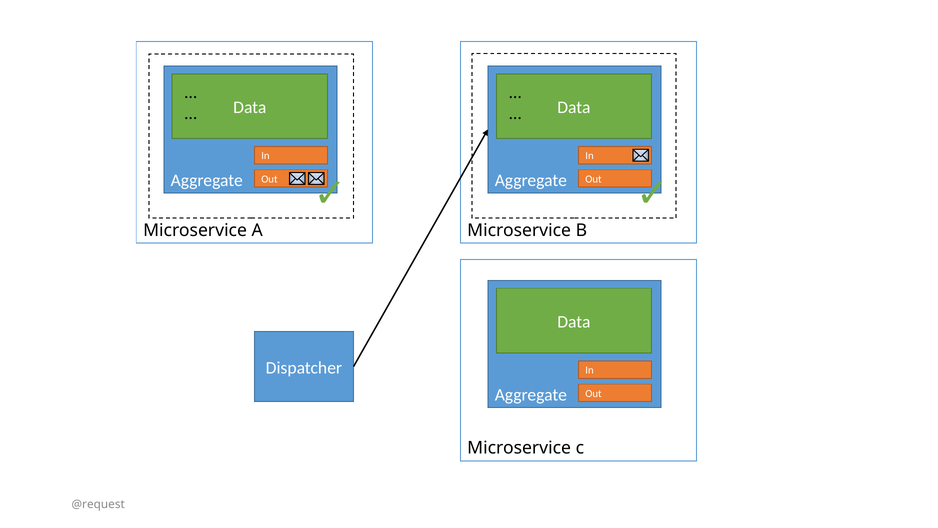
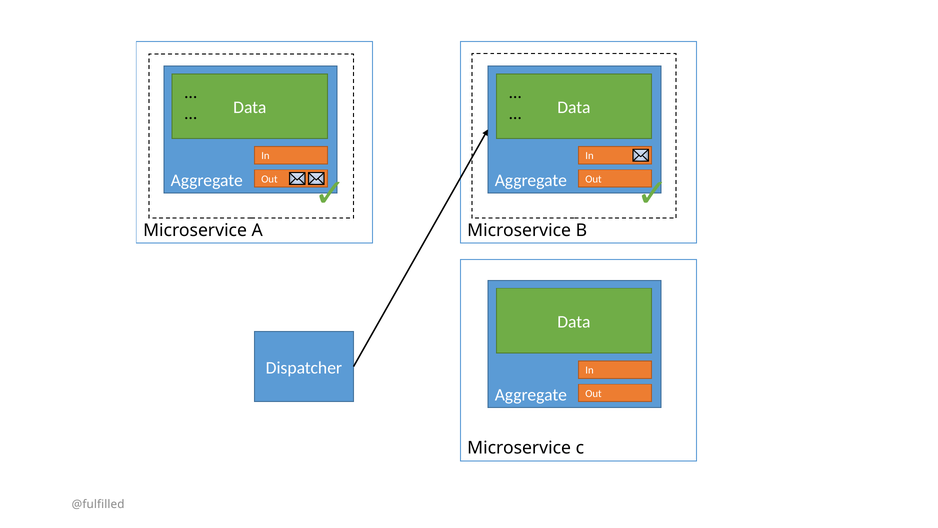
@request: @request -> @fulfilled (98, 504)
